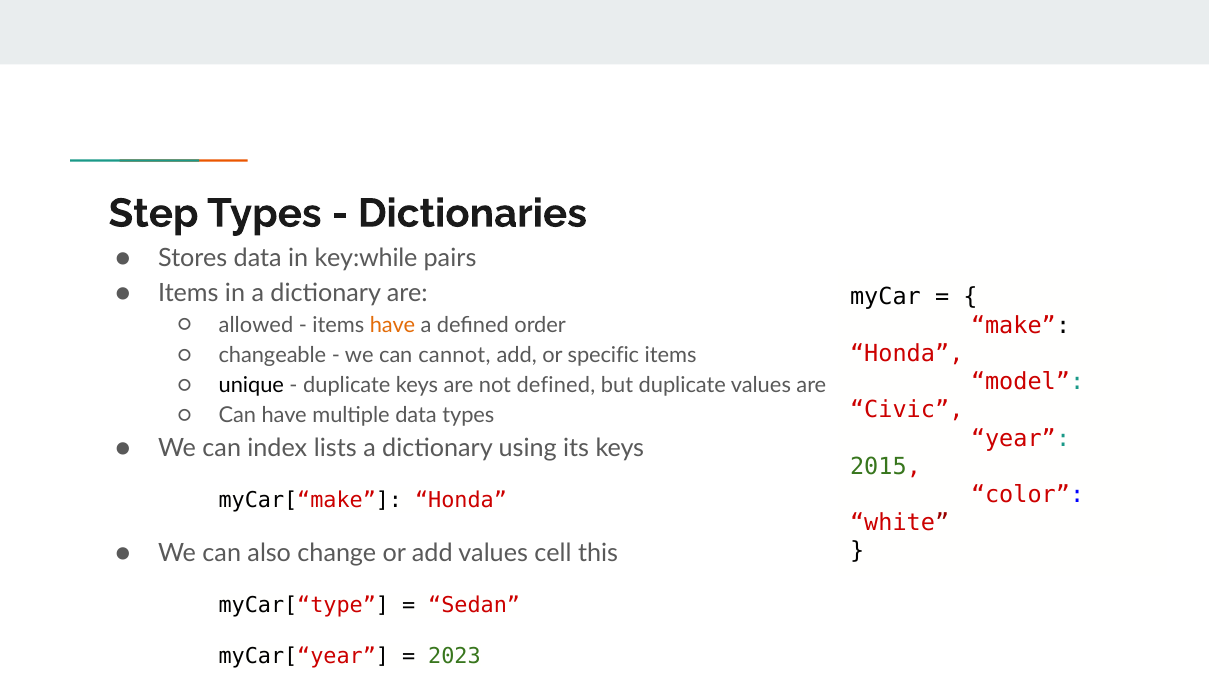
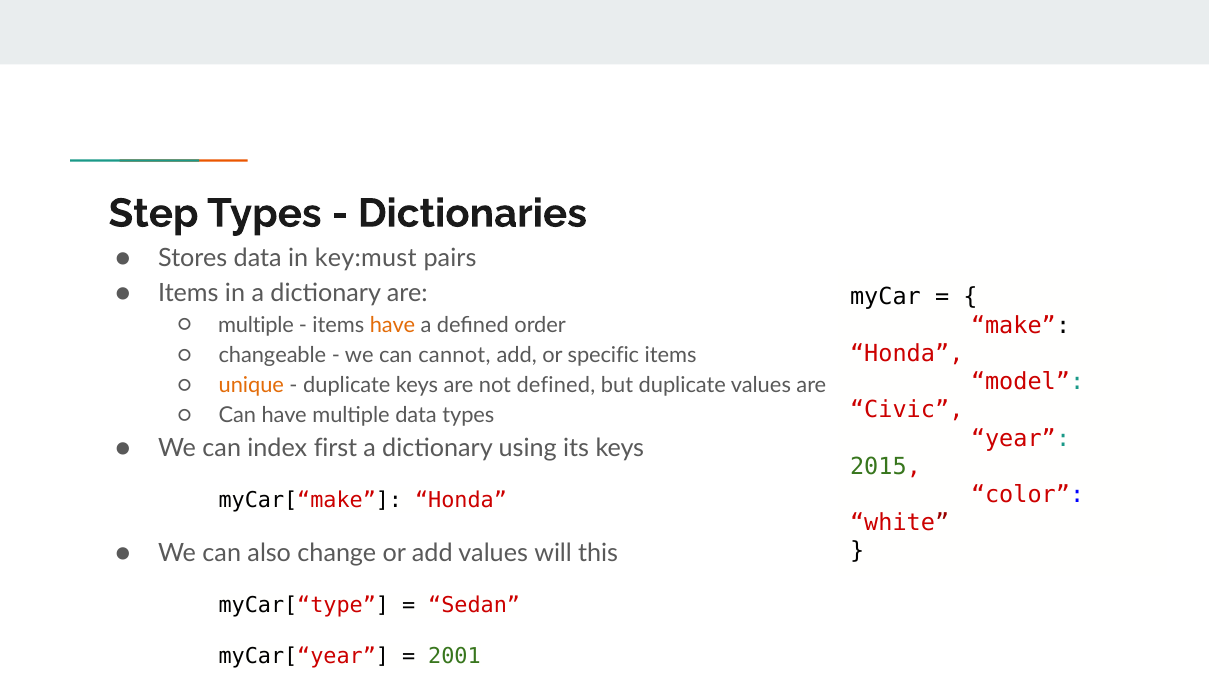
key:while: key:while -> key:must (366, 259)
allowed: allowed -> multiple (256, 325)
unique colour: black -> orange (251, 385)
lists: lists -> first (335, 449)
cell: cell -> will (553, 554)
2023: 2023 -> 2001 (454, 656)
